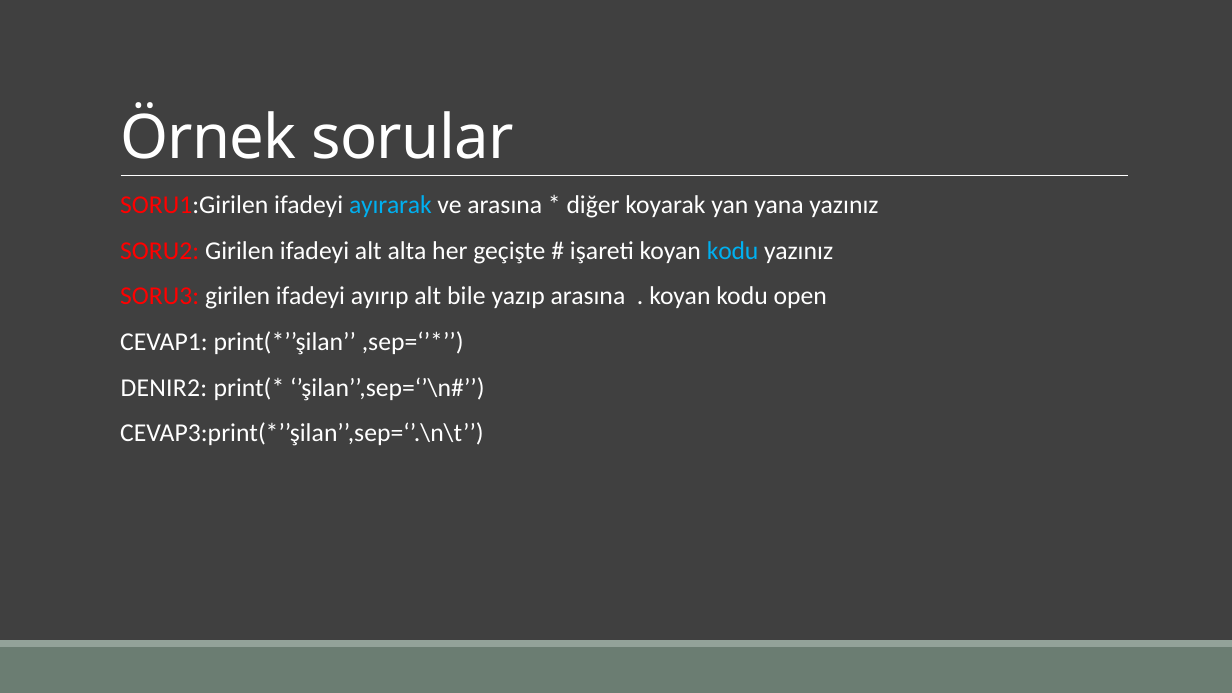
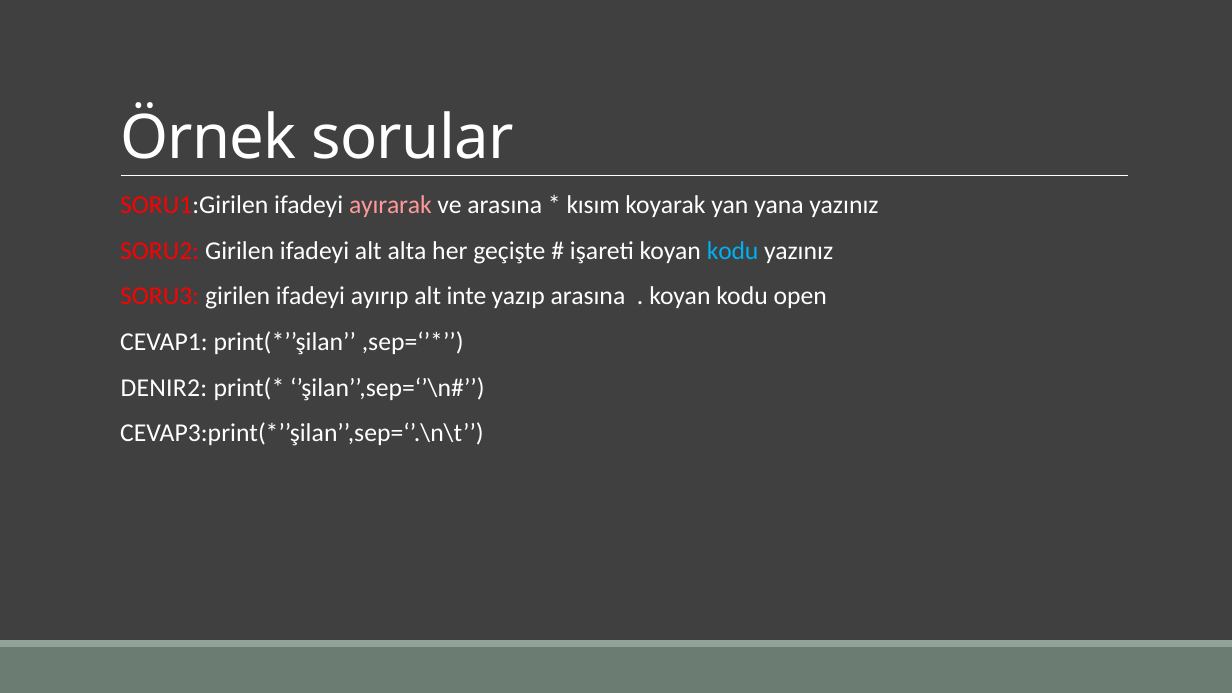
ayırarak colour: light blue -> pink (390, 205)
diğer: diğer -> kısım (593, 205)
bile: bile -> inte (467, 296)
